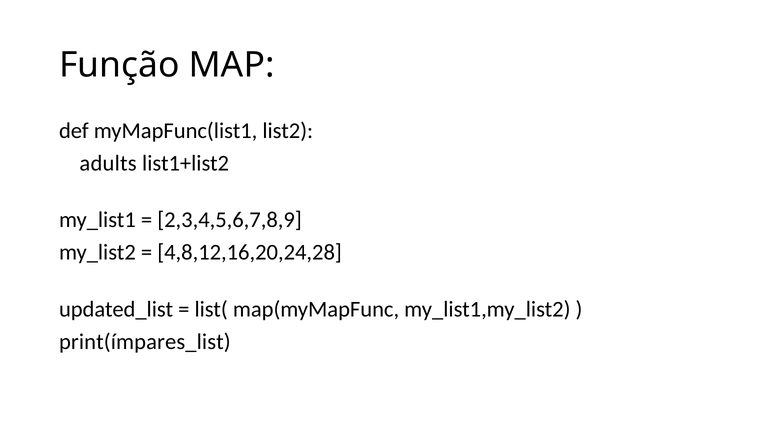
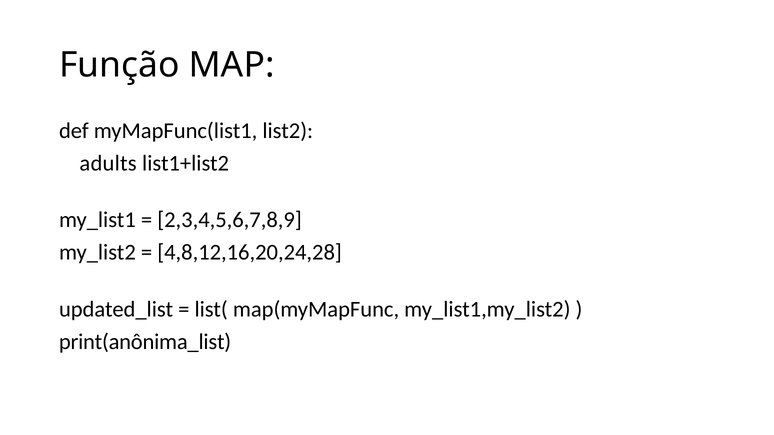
print(ímpares_list: print(ímpares_list -> print(anônima_list (145, 342)
